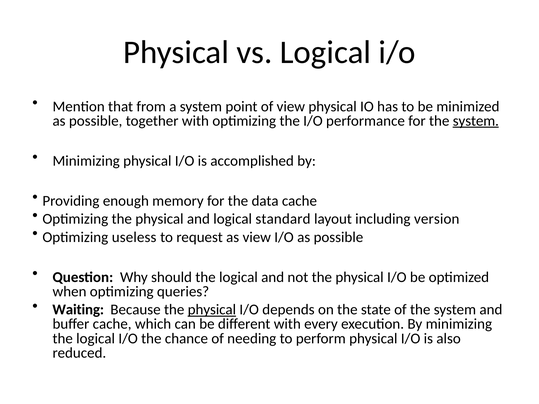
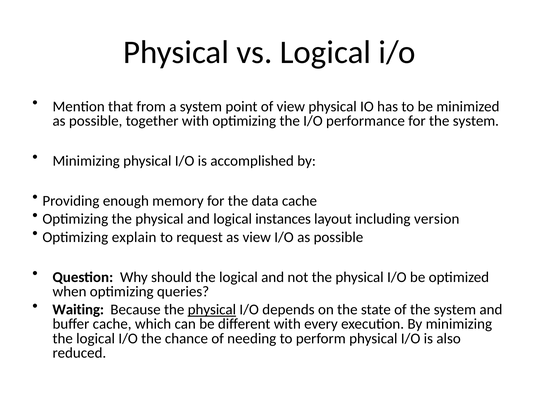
system underline: present -> none (476, 121)
standard: standard -> instances (283, 219)
useless: useless -> explain (134, 237)
